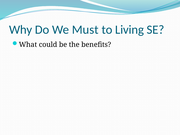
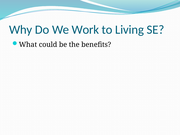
Must: Must -> Work (85, 30)
